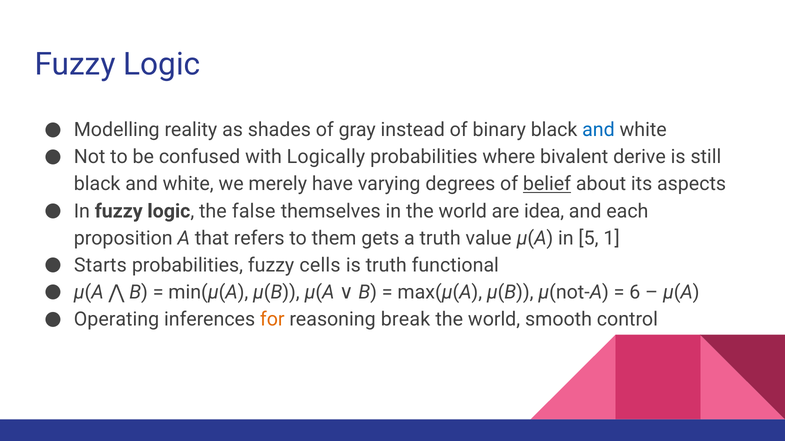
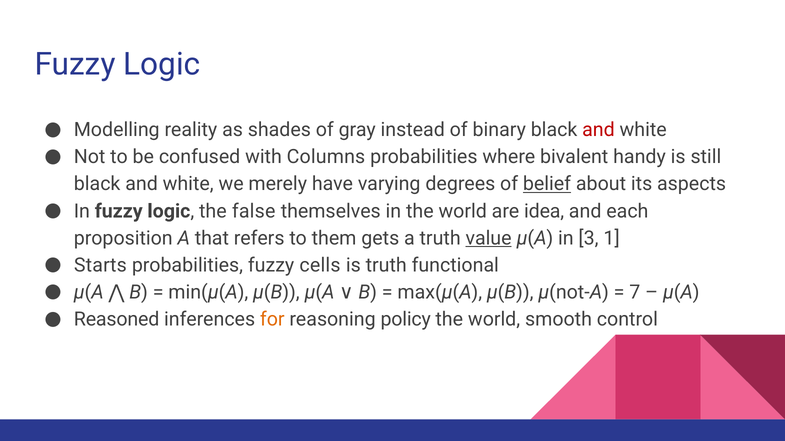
and colour: blue -> red (598, 130)
Logically: Logically -> Columns (326, 157)
derive: derive -> handy (639, 157)
value underline: none -> present (489, 238)
5: 5 -> 3 (589, 238)
6: 6 -> 7 (635, 293)
Operating: Operating -> Reasoned (117, 320)
break: break -> policy (406, 320)
